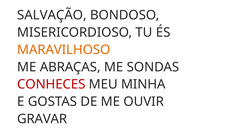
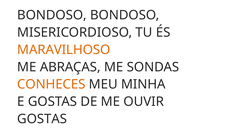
SALVAÇÃO: SALVAÇÃO -> BONDOSO (52, 15)
CONHECES colour: red -> orange (51, 85)
GRAVAR: GRAVAR -> GOSTAS (42, 119)
